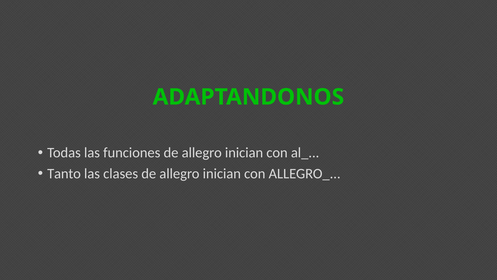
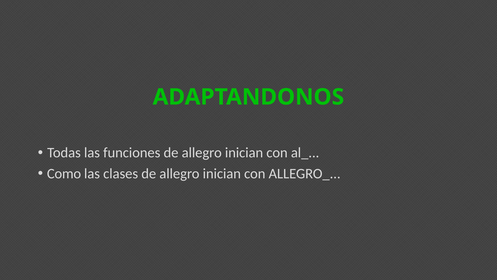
Tanto: Tanto -> Como (64, 173)
